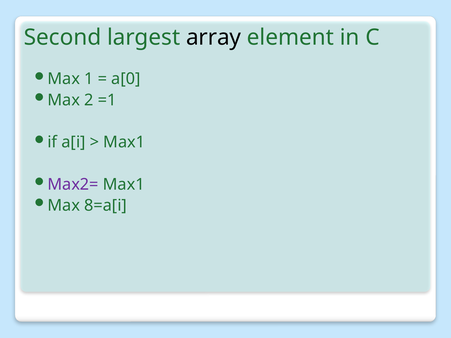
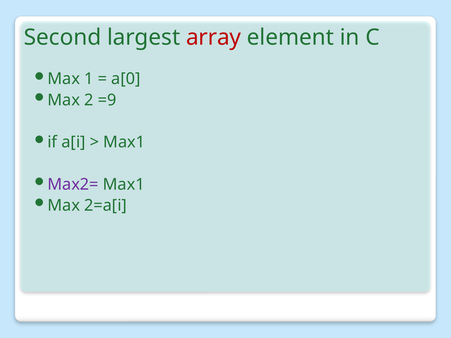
array colour: black -> red (214, 37)
=1: =1 -> =9 (107, 100)
8=a[i: 8=a[i -> 2=a[i (106, 206)
